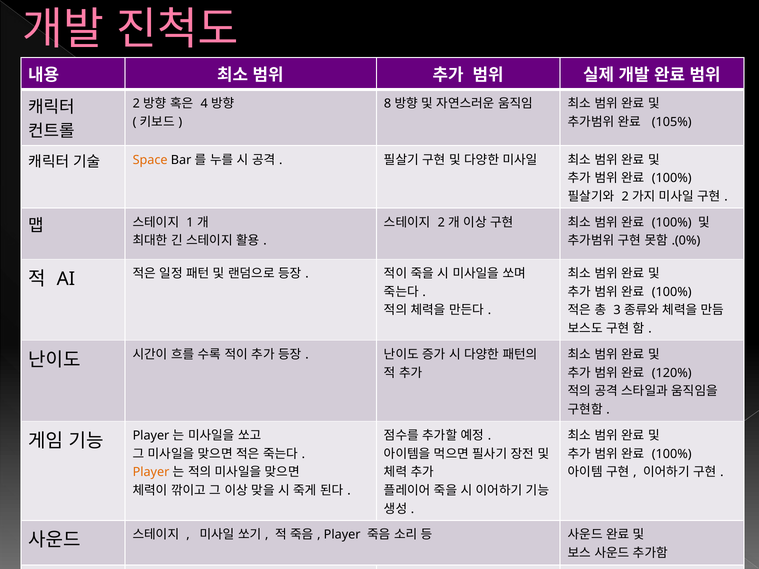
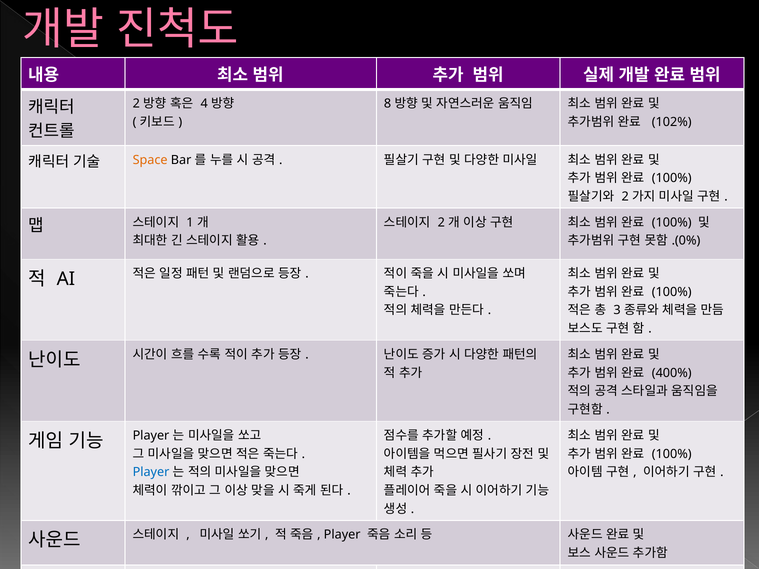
105%: 105% -> 102% (672, 122)
120%: 120% -> 400% (672, 373)
Player colour: orange -> blue (151, 472)
